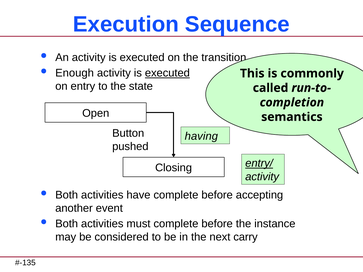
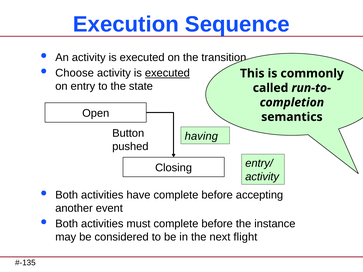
Enough: Enough -> Choose (75, 73)
entry/ underline: present -> none (259, 163)
carry: carry -> flight (245, 237)
